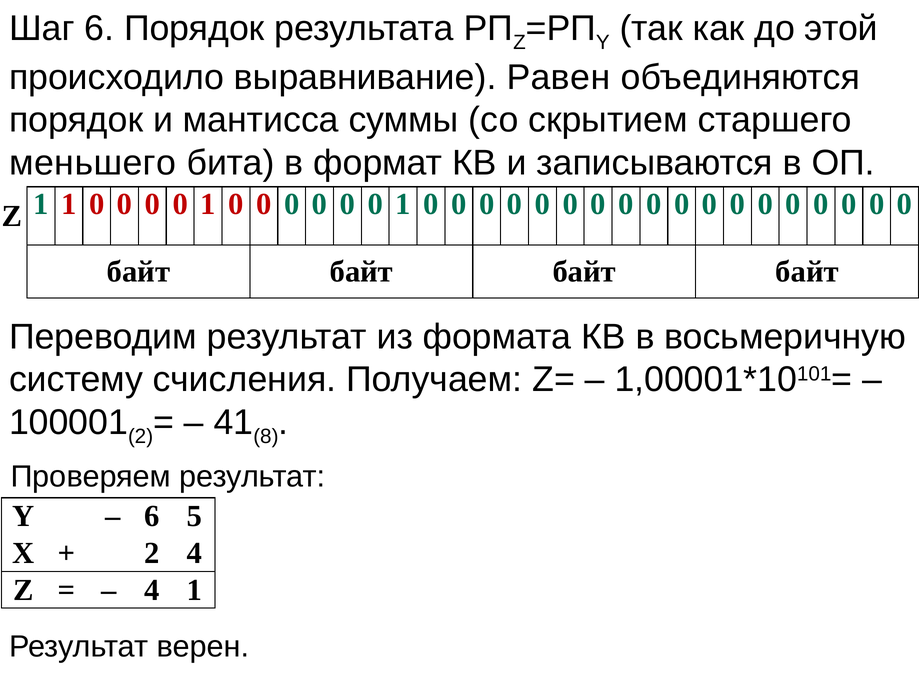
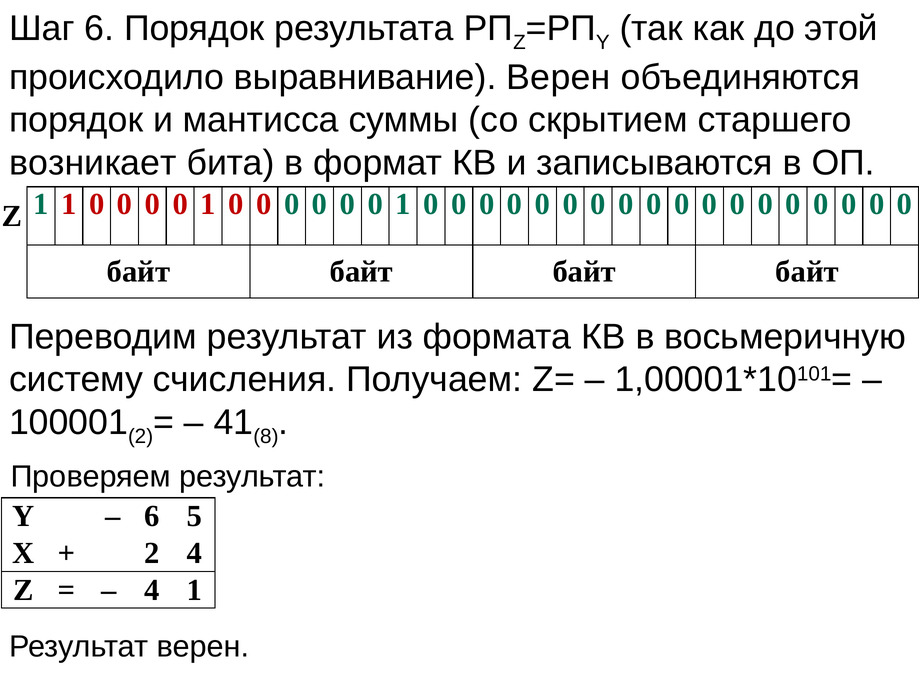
выравнивание Равен: Равен -> Верен (558, 77)
меньшего: меньшего -> возникает (93, 163)
